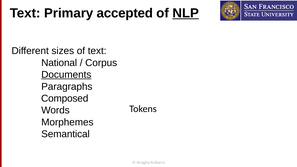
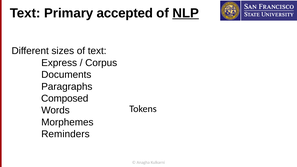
National: National -> Express (59, 63)
Documents underline: present -> none (66, 75)
Semantical: Semantical -> Reminders (65, 134)
